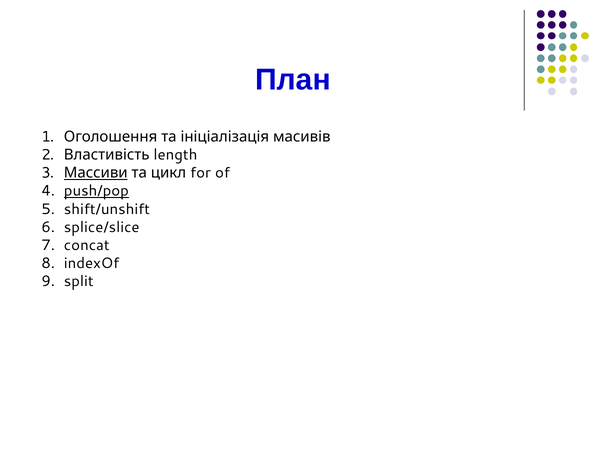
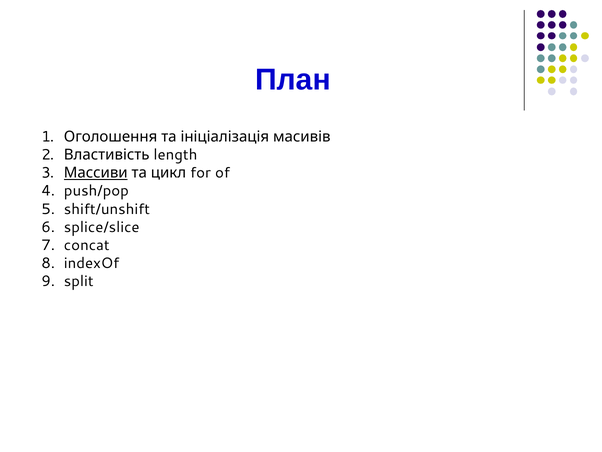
push/pop underline: present -> none (96, 191)
